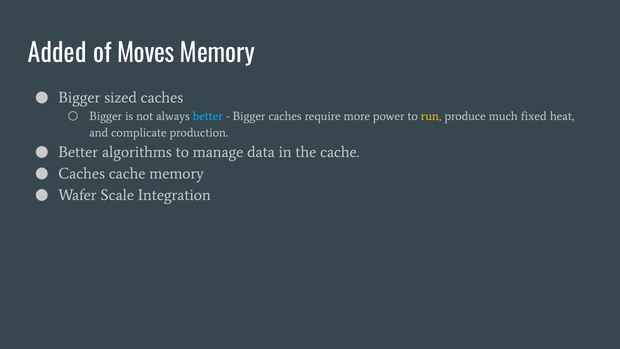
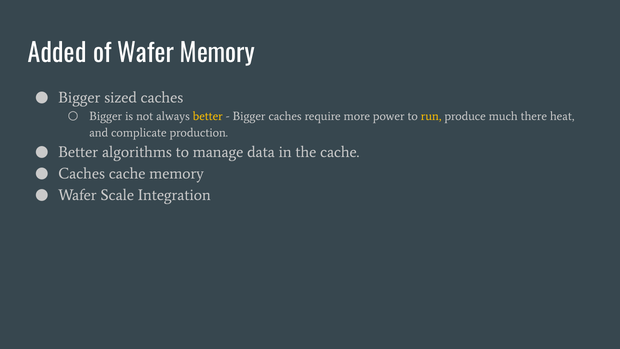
of Moves: Moves -> Wafer (146, 54)
better colour: light blue -> yellow (208, 116)
fixed: fixed -> there (534, 116)
